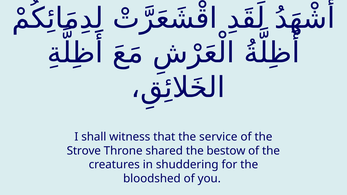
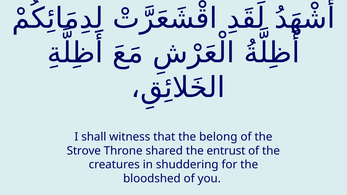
service: service -> belong (218, 137)
bestow: bestow -> entrust (226, 151)
